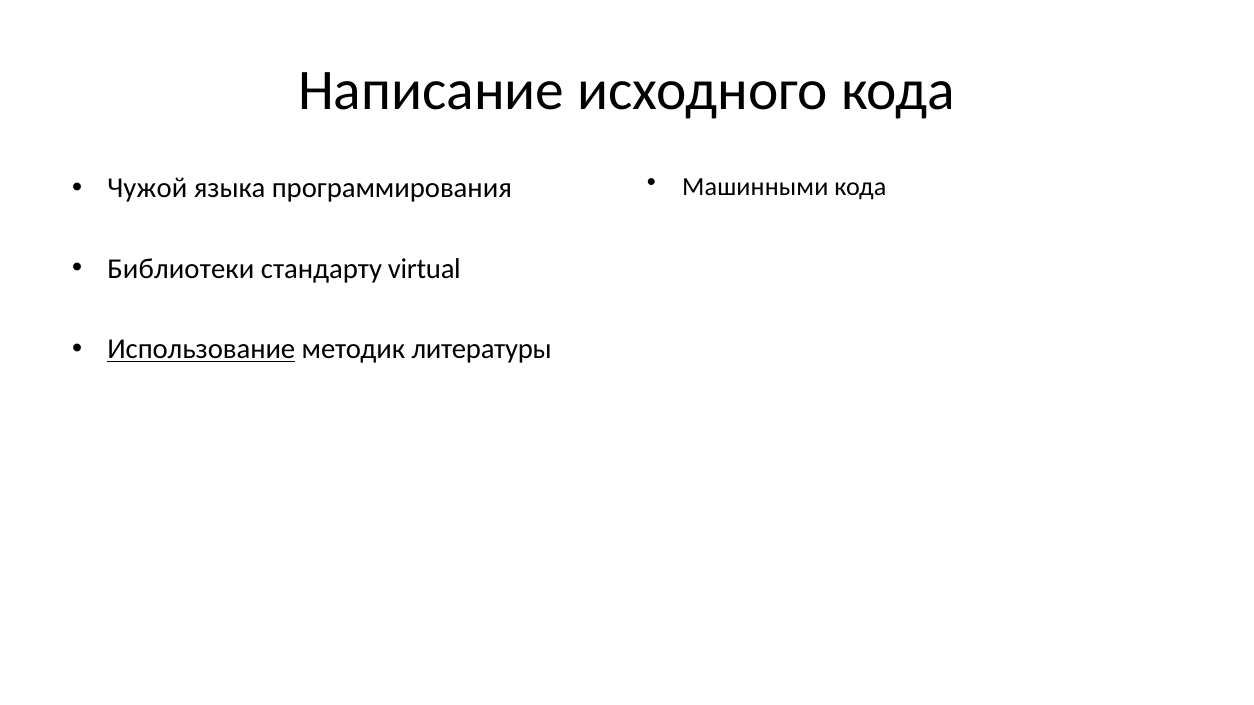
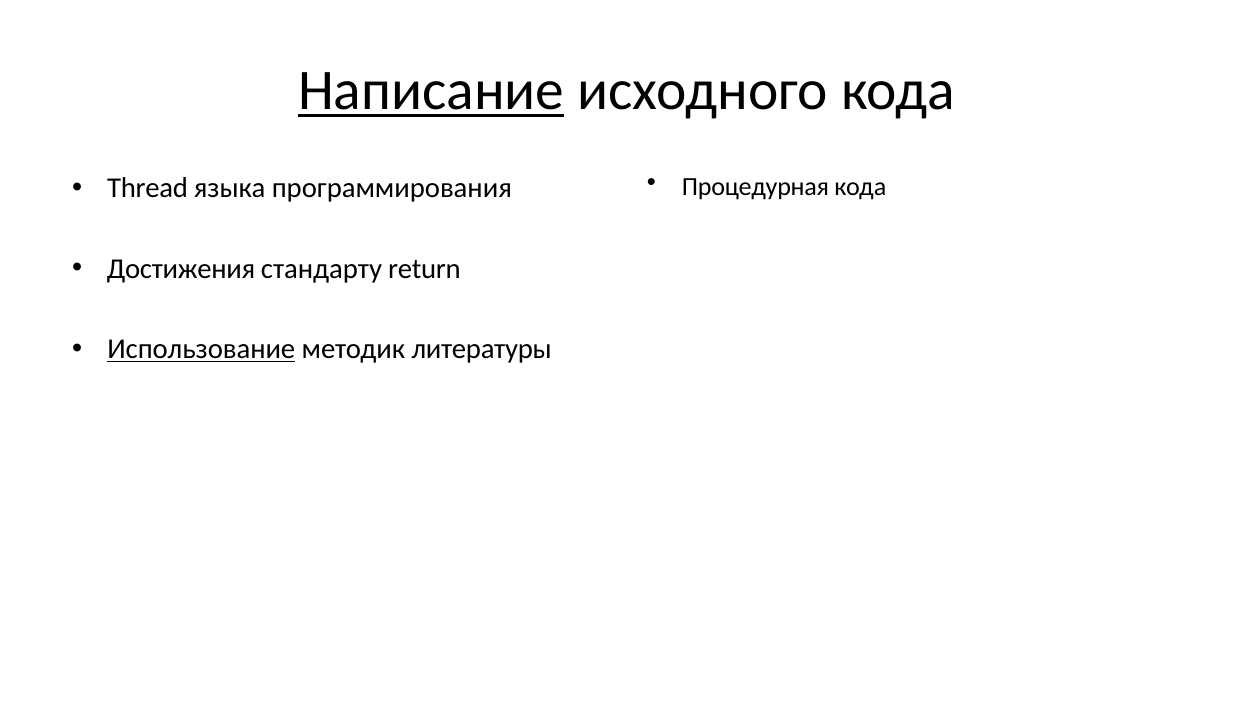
Написание underline: none -> present (431, 91)
Машинными: Машинными -> Процедурная (755, 187)
Чужой: Чужой -> Thread (148, 189)
Библиотеки: Библиотеки -> Достижения (181, 269)
virtual: virtual -> return (424, 269)
